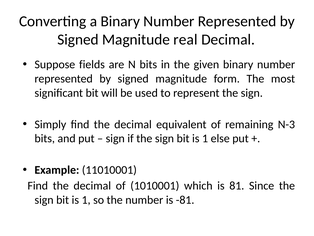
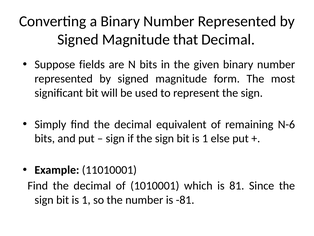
real: real -> that (186, 40)
N-3: N-3 -> N-6 (286, 124)
